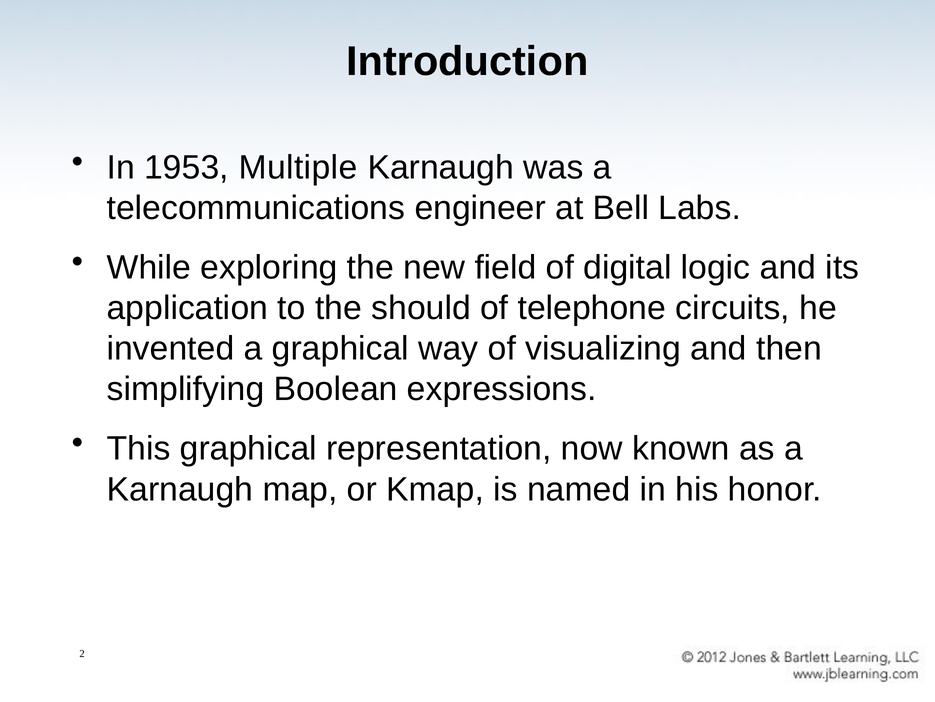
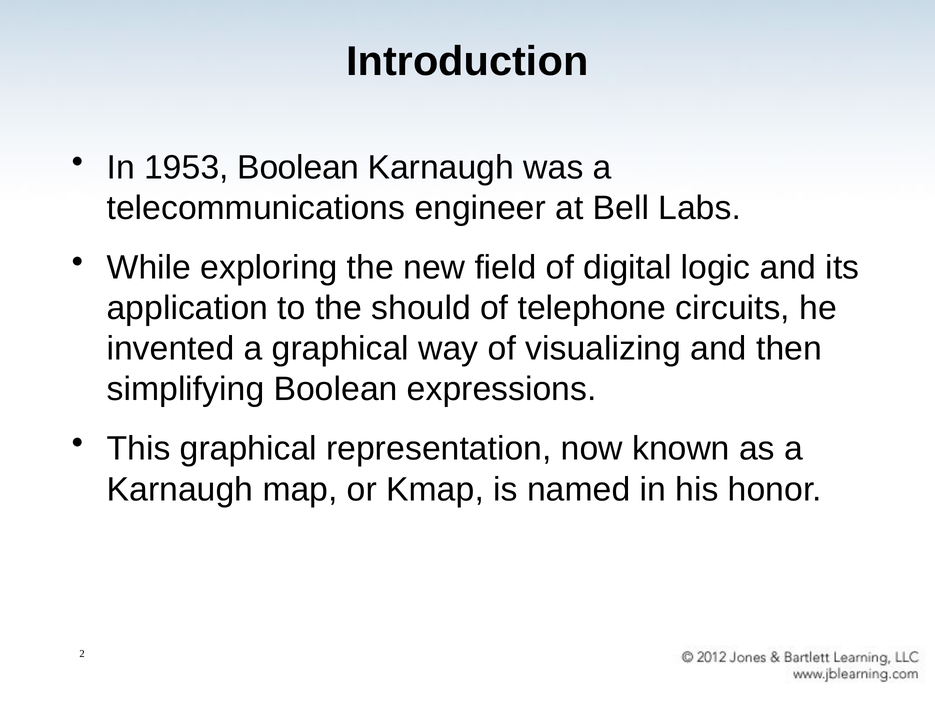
1953 Multiple: Multiple -> Boolean (298, 168)
